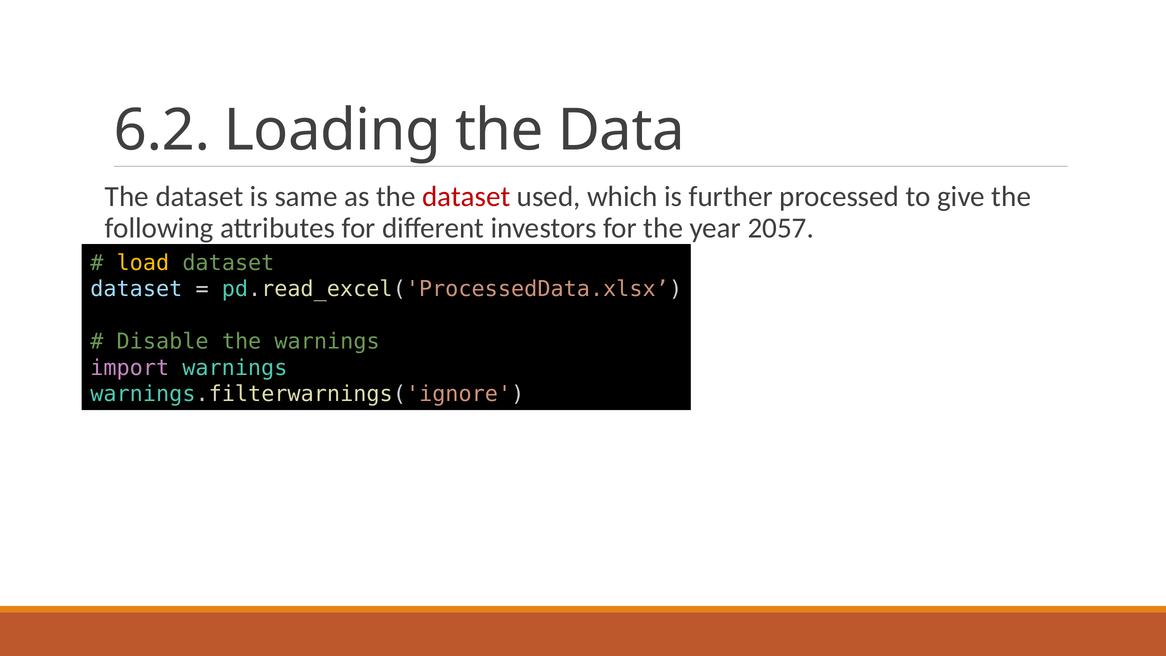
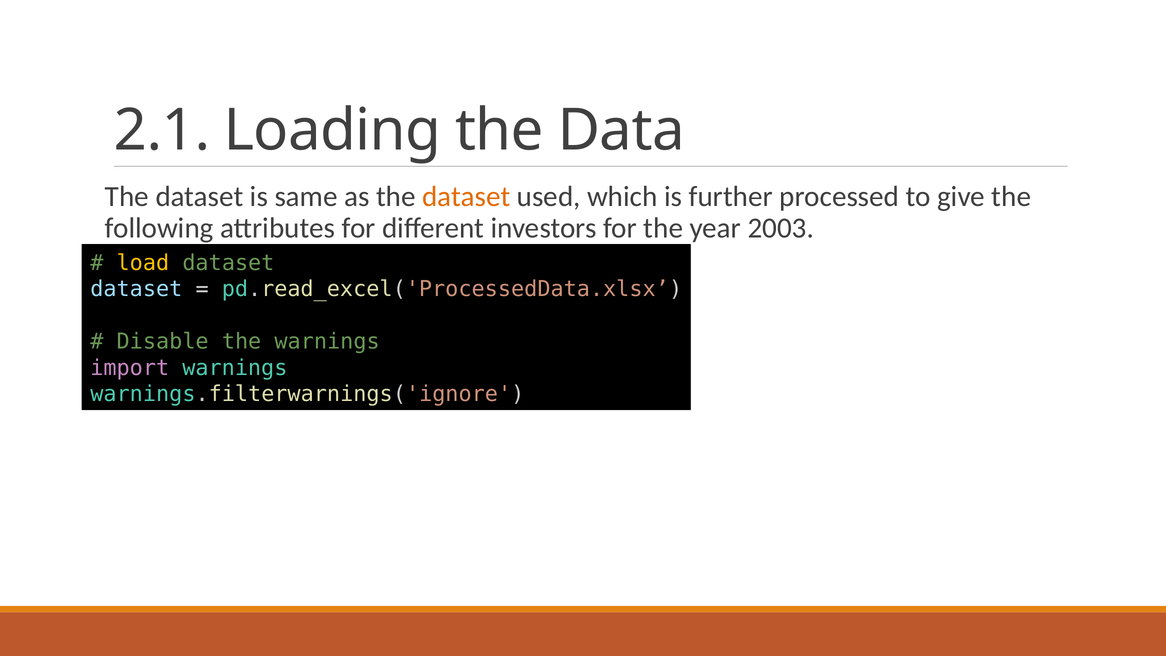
6.2: 6.2 -> 2.1 (162, 131)
dataset colour: red -> orange (466, 196)
2057: 2057 -> 2003 (781, 228)
